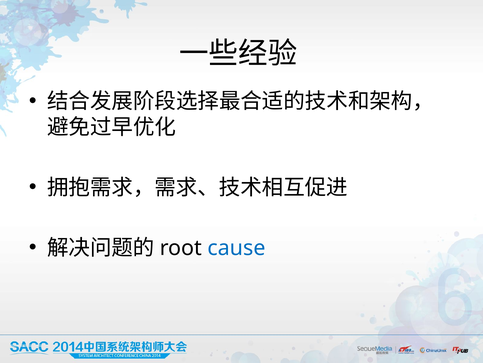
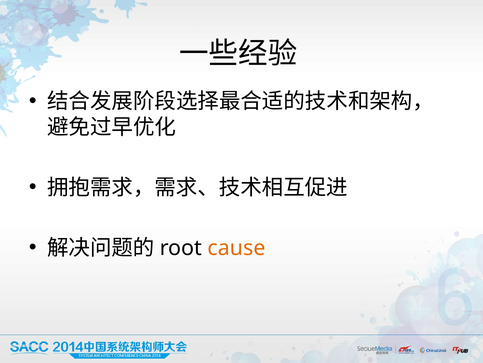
cause colour: blue -> orange (236, 247)
